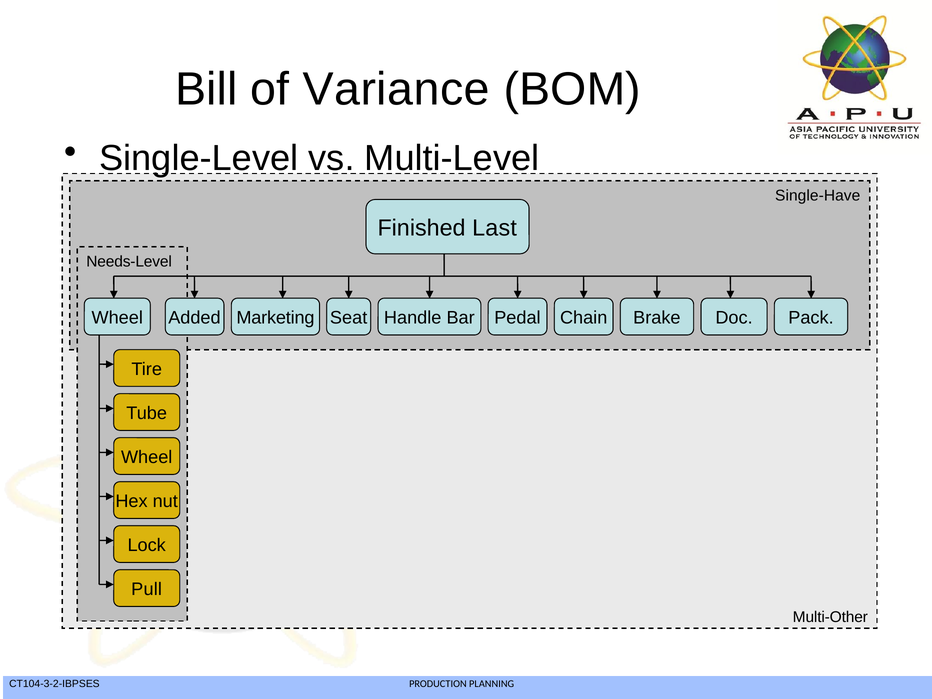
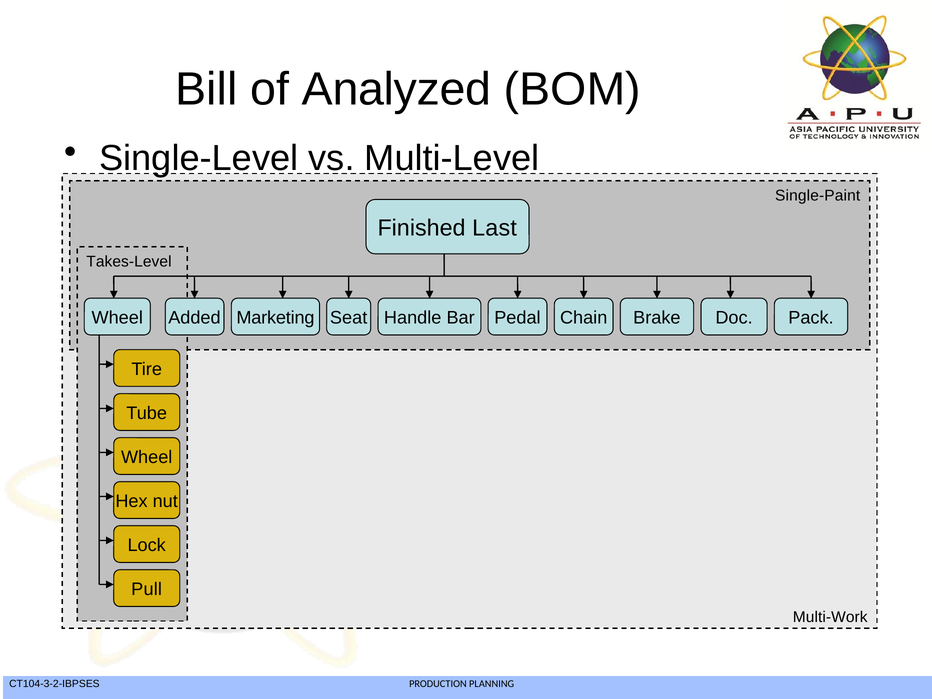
Variance: Variance -> Analyzed (397, 89)
Single-Have: Single-Have -> Single-Paint (818, 196)
Needs-Level: Needs-Level -> Takes-Level (129, 262)
Multi-Other: Multi-Other -> Multi-Work (830, 617)
